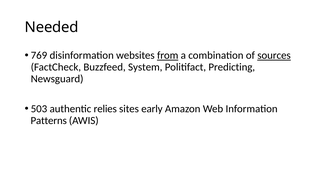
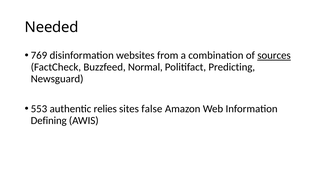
from underline: present -> none (168, 56)
System: System -> Normal (145, 67)
503: 503 -> 553 (39, 109)
early: early -> false (152, 109)
Patterns: Patterns -> Defining (49, 121)
